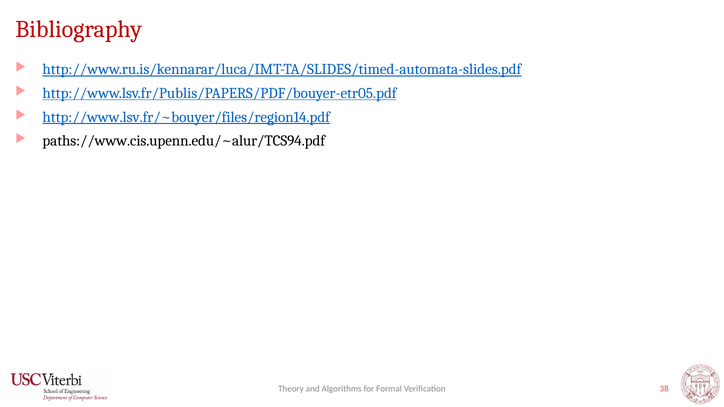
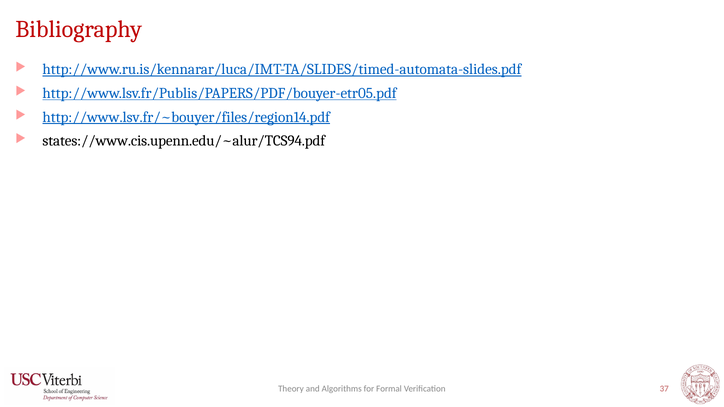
paths://www.cis.upenn.edu/~alur/TCS94.pdf: paths://www.cis.upenn.edu/~alur/TCS94.pdf -> states://www.cis.upenn.edu/~alur/TCS94.pdf (184, 141)
38: 38 -> 37 (664, 389)
